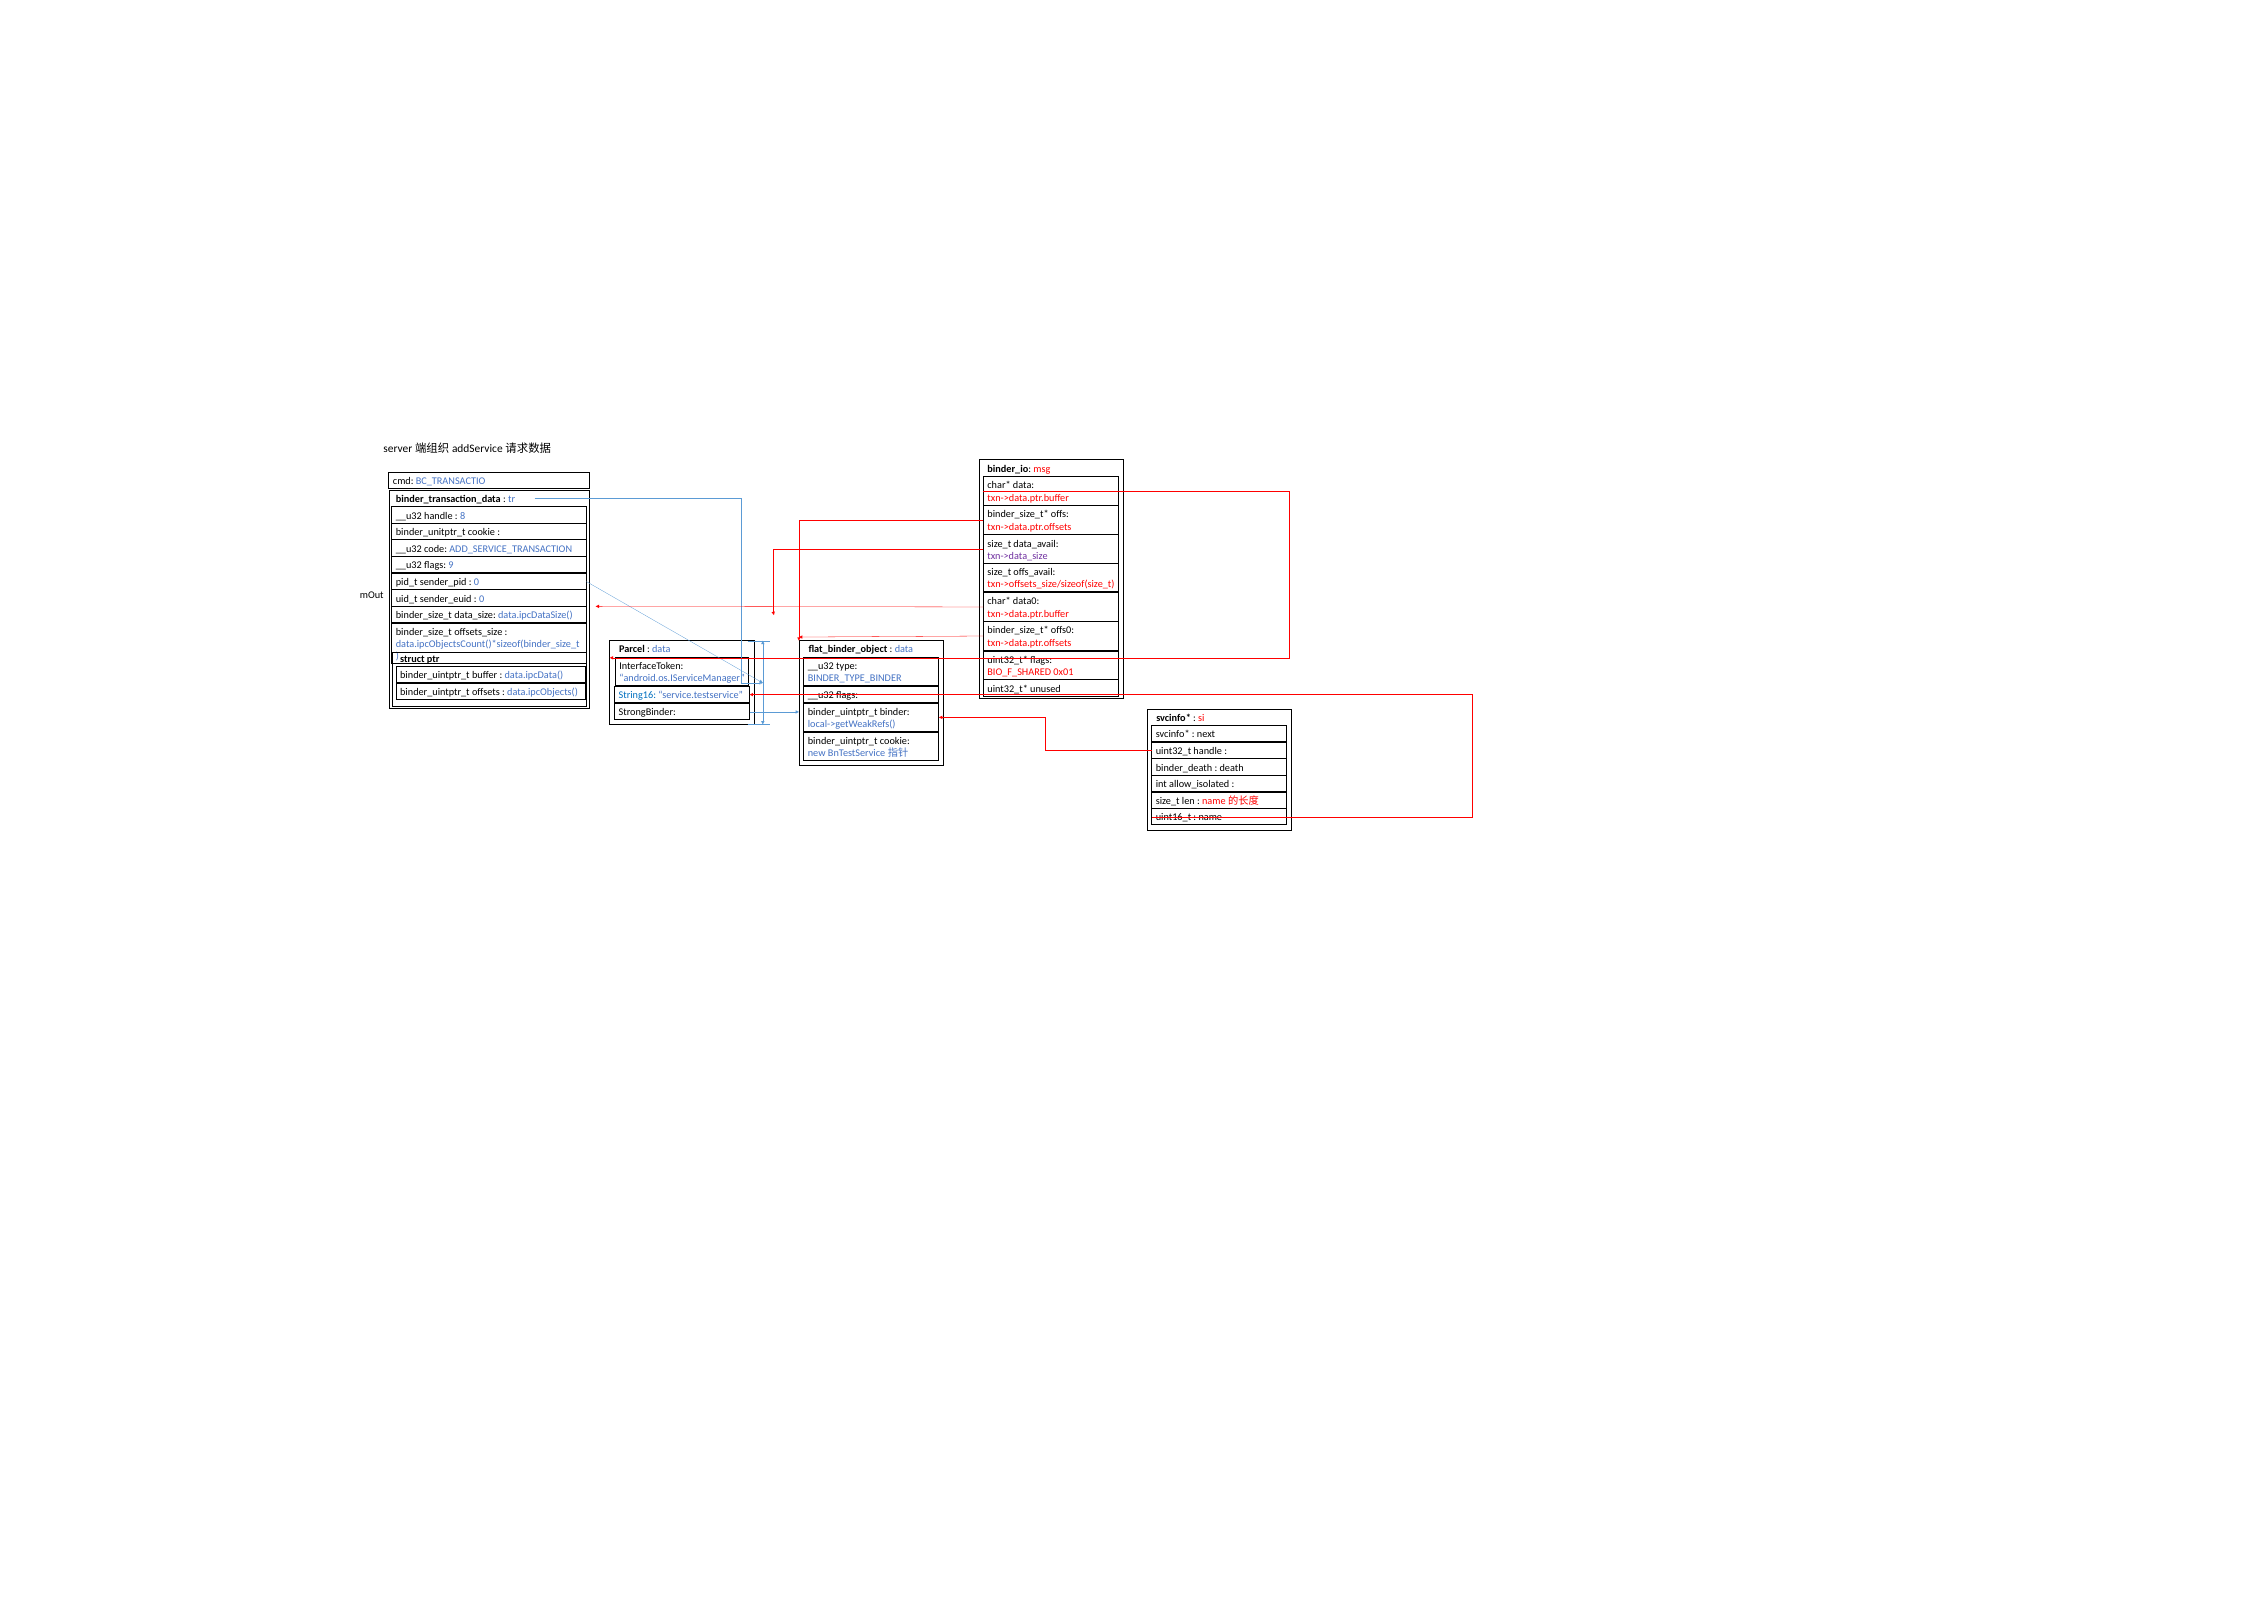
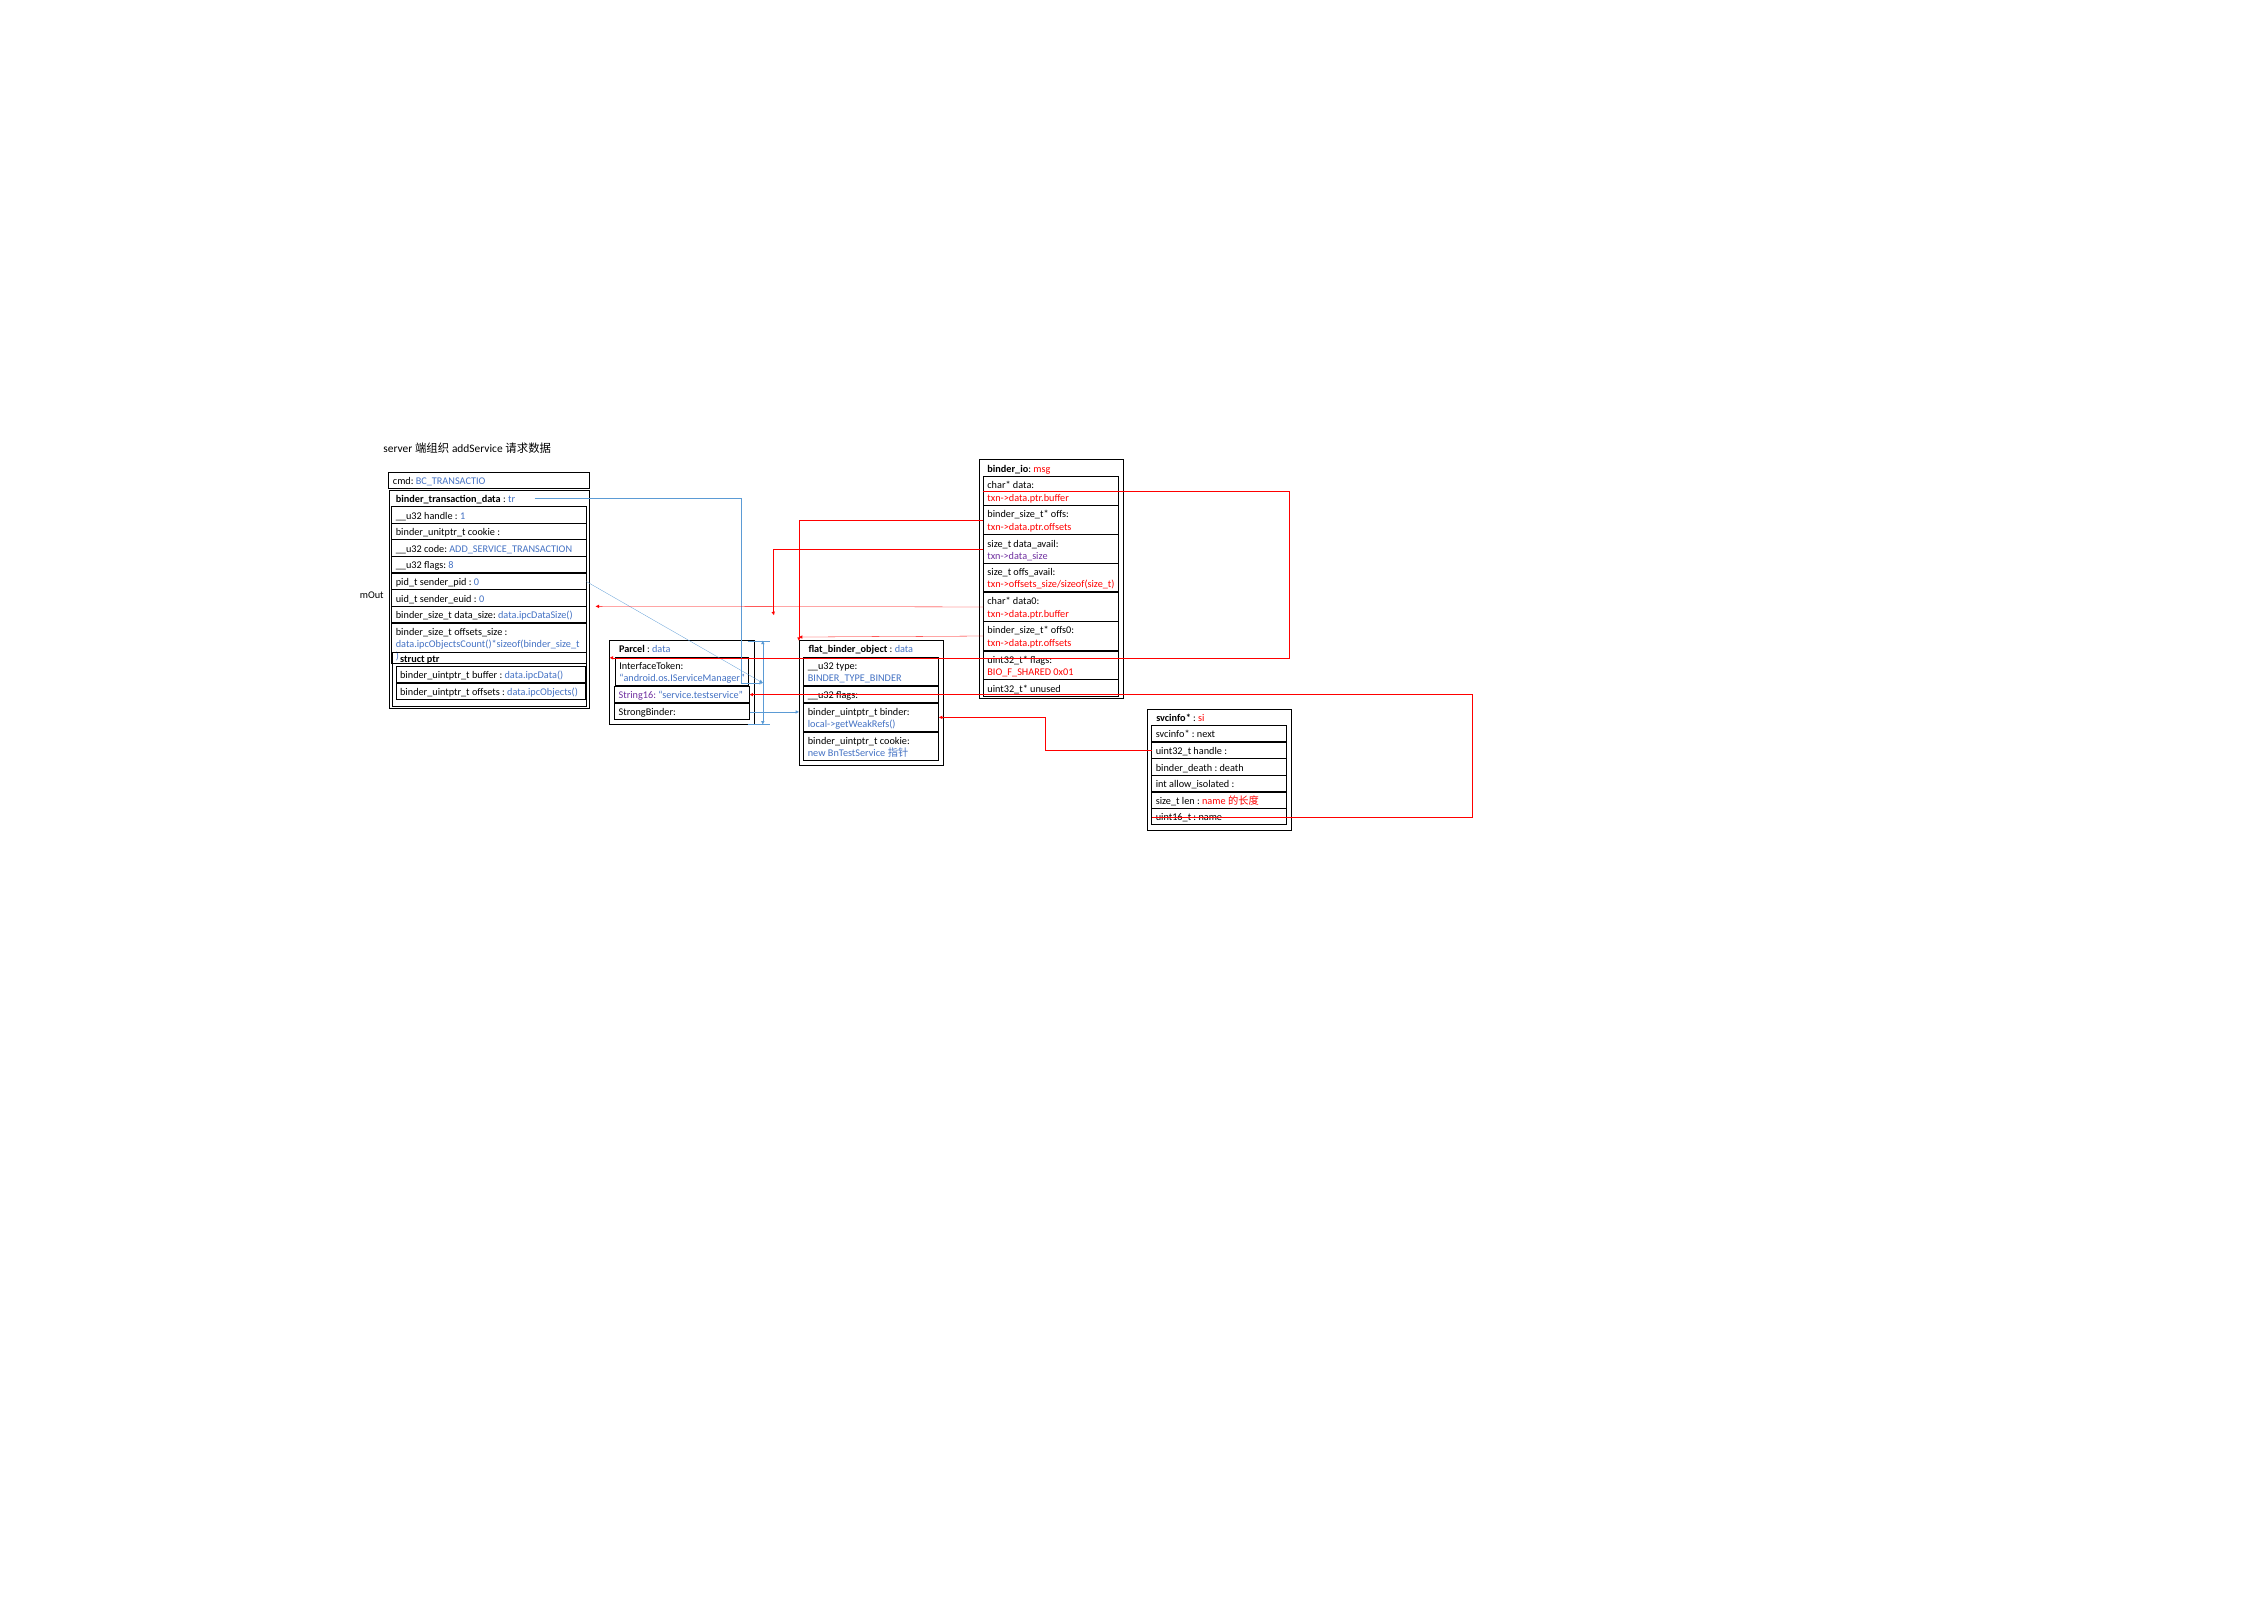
8: 8 -> 1 (463, 516)
9: 9 -> 8 (451, 565)
String16 colour: blue -> purple (637, 695)
